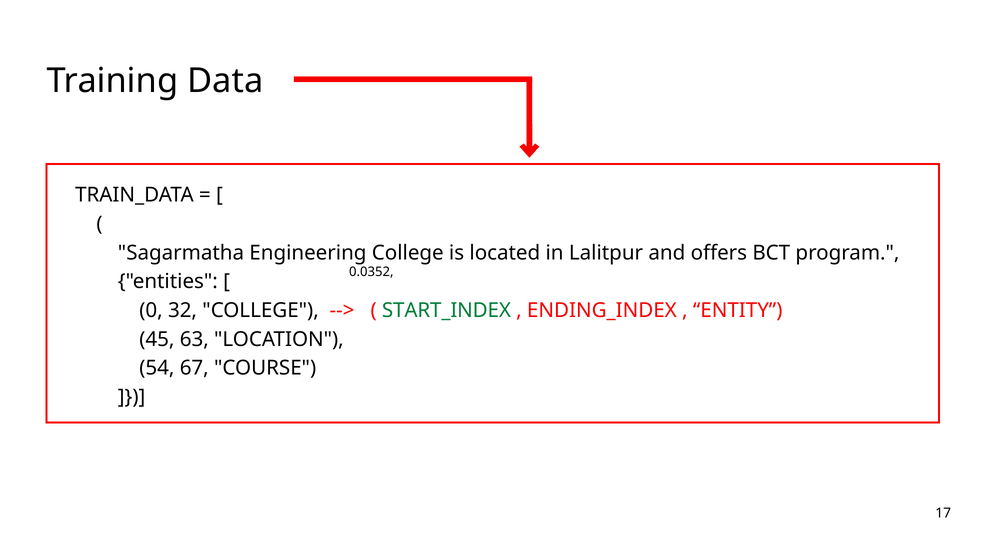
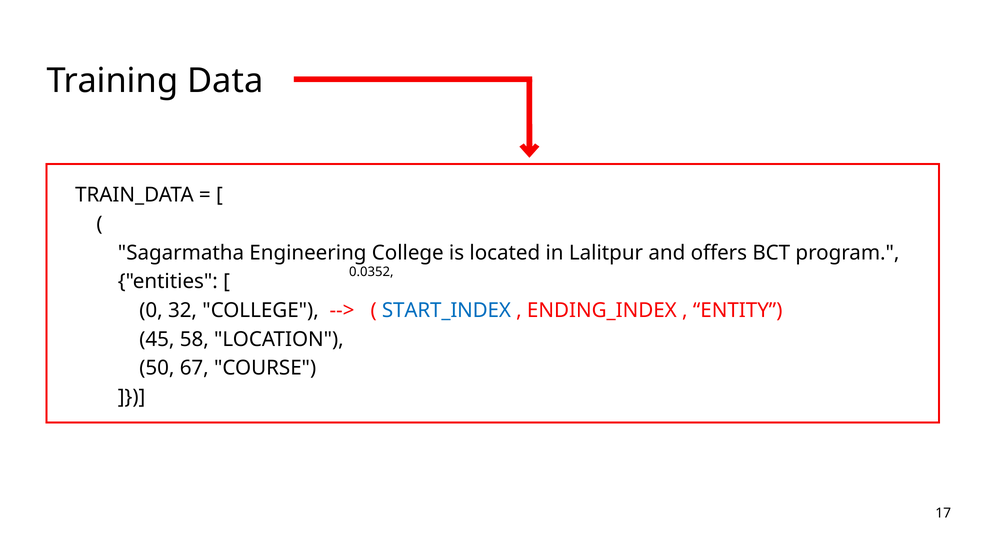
START_INDEX colour: green -> blue (446, 310)
63: 63 -> 58 (194, 339)
54: 54 -> 50 (157, 368)
